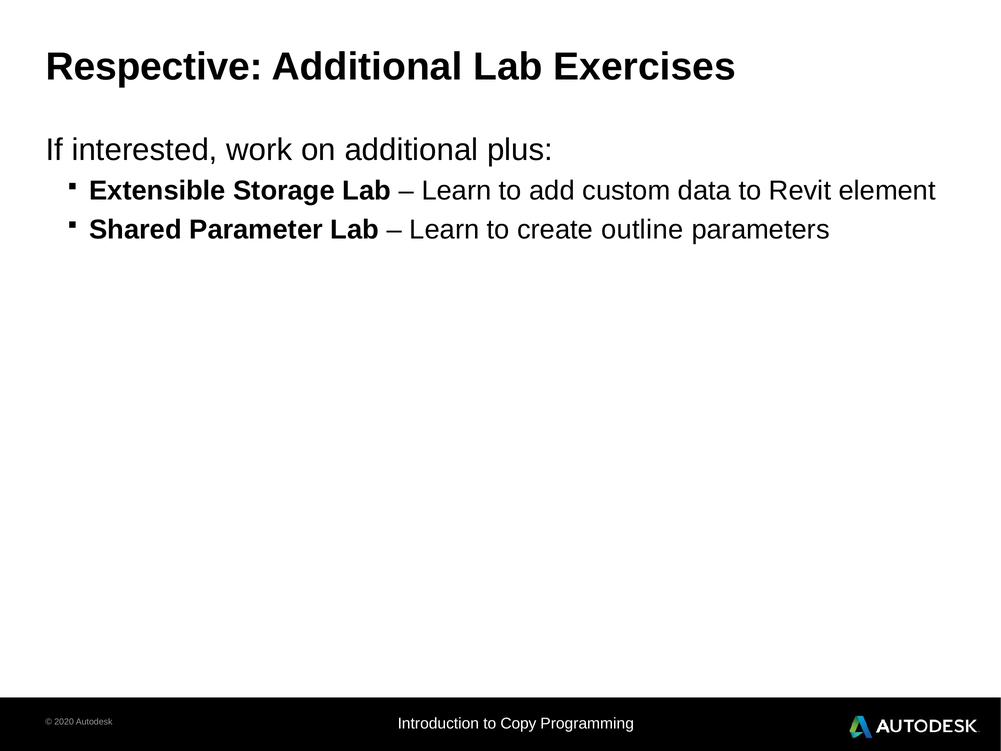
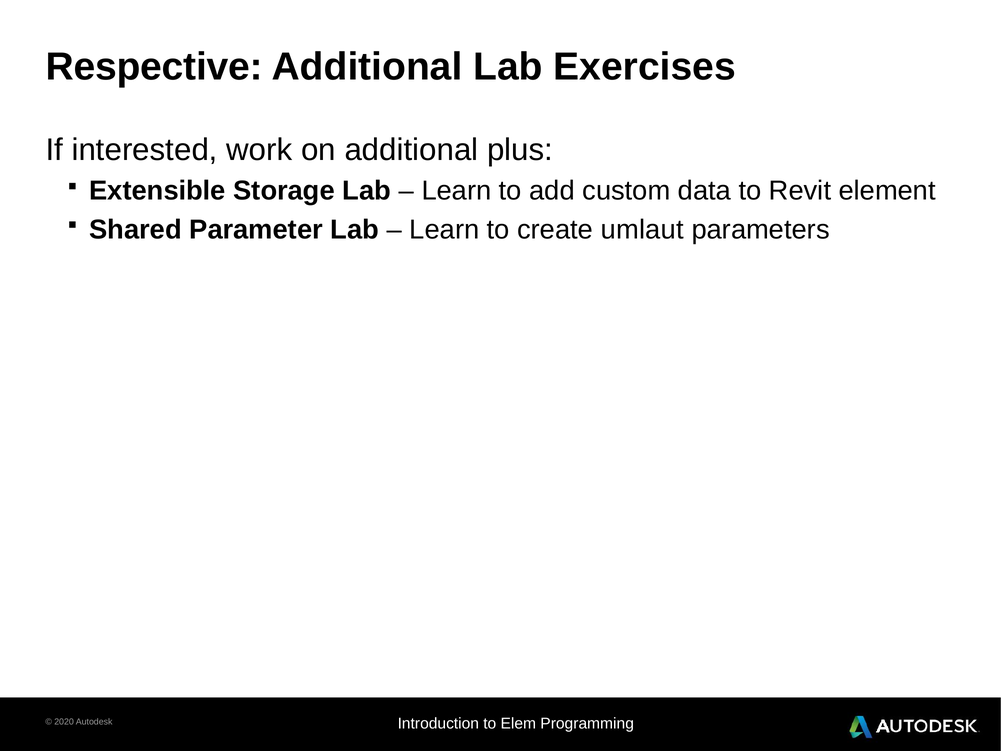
outline: outline -> umlaut (642, 230)
Copy: Copy -> Elem (518, 723)
